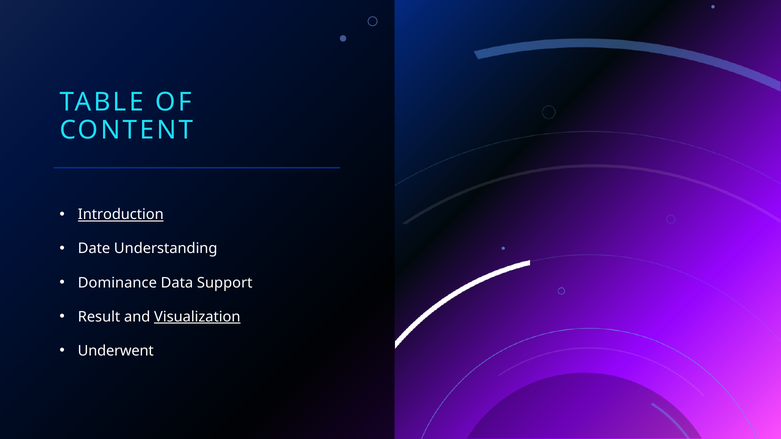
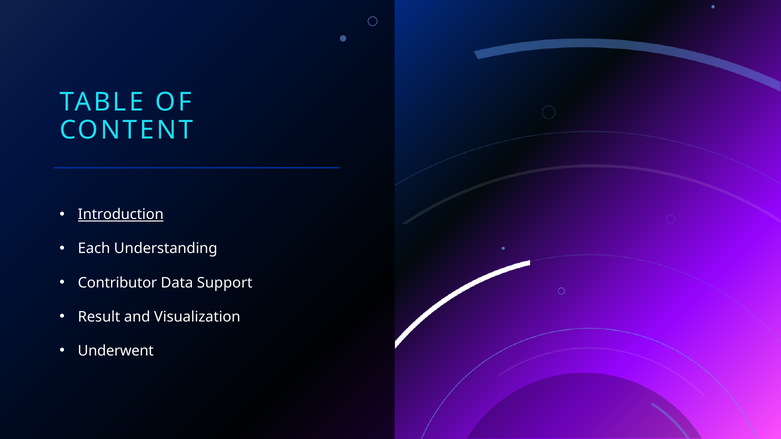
Date: Date -> Each (94, 249)
Dominance: Dominance -> Contributor (117, 283)
Visualization underline: present -> none (197, 317)
